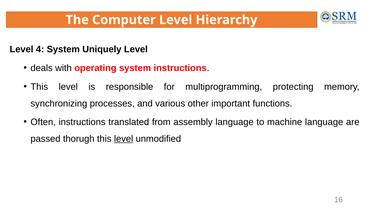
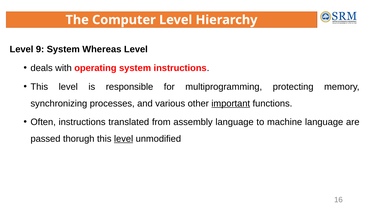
4: 4 -> 9 (40, 49)
Uniquely: Uniquely -> Whereas (102, 49)
important underline: none -> present (231, 103)
